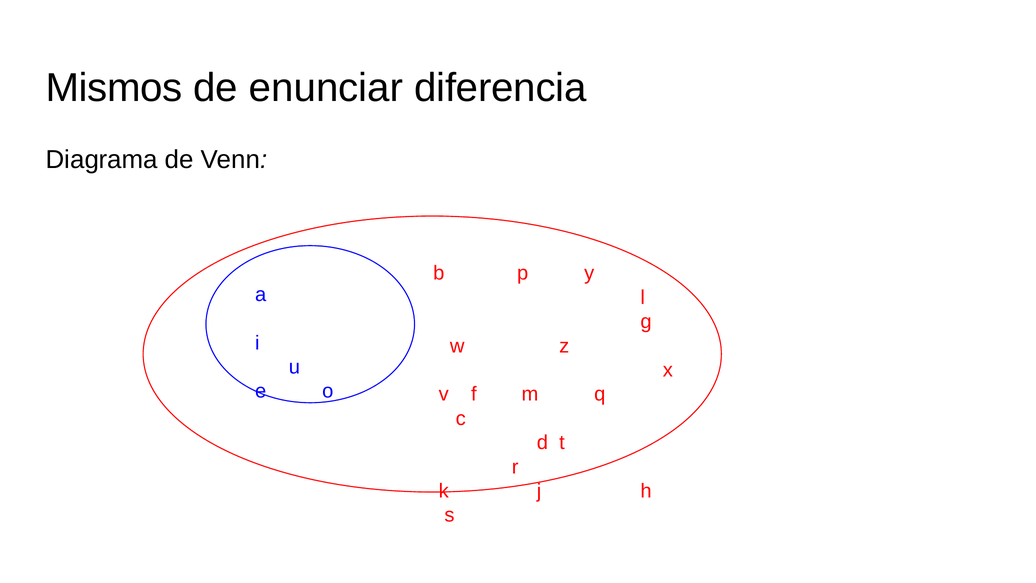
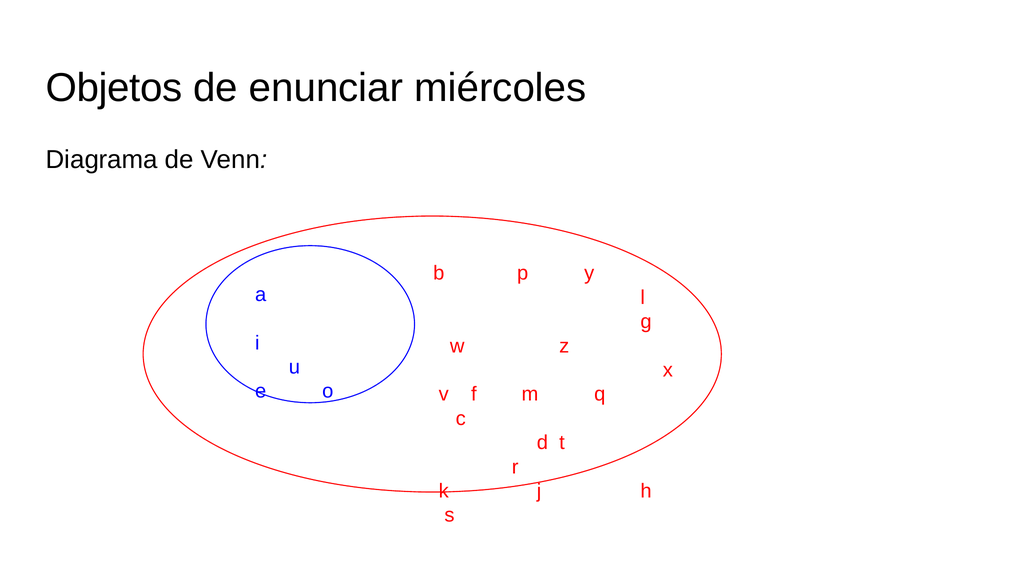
Mismos: Mismos -> Objetos (114, 88)
diferencia: diferencia -> miércoles (500, 88)
